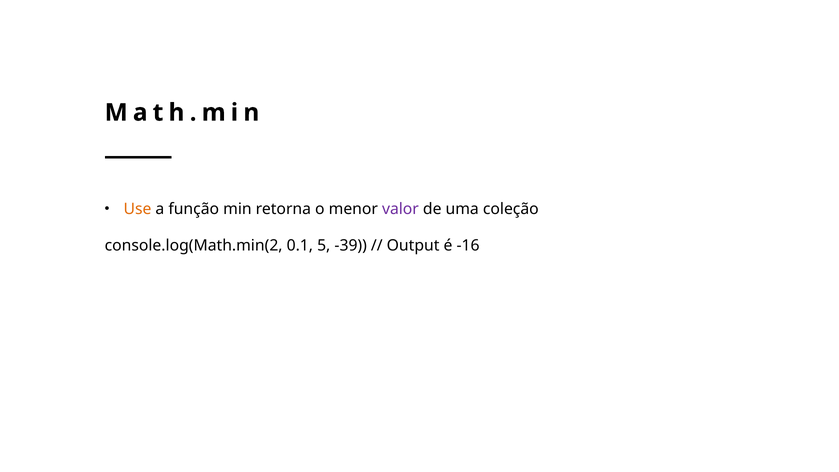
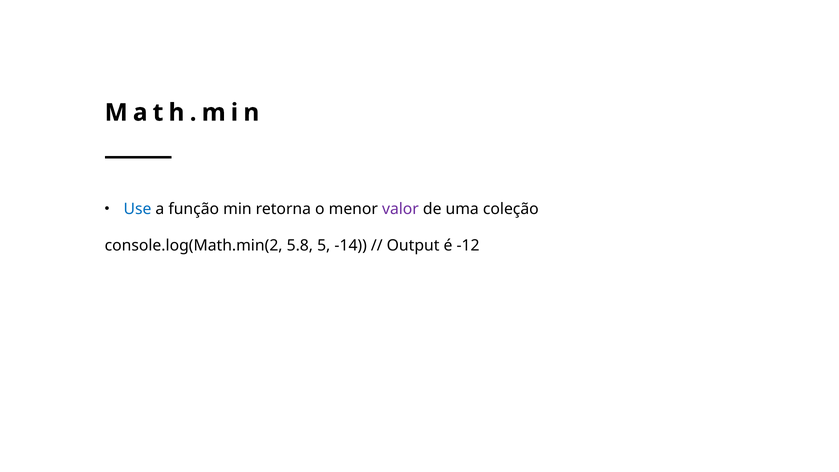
Use colour: orange -> blue (137, 209)
0.1: 0.1 -> 5.8 (300, 246)
-39: -39 -> -14 (351, 246)
-16: -16 -> -12 (468, 246)
